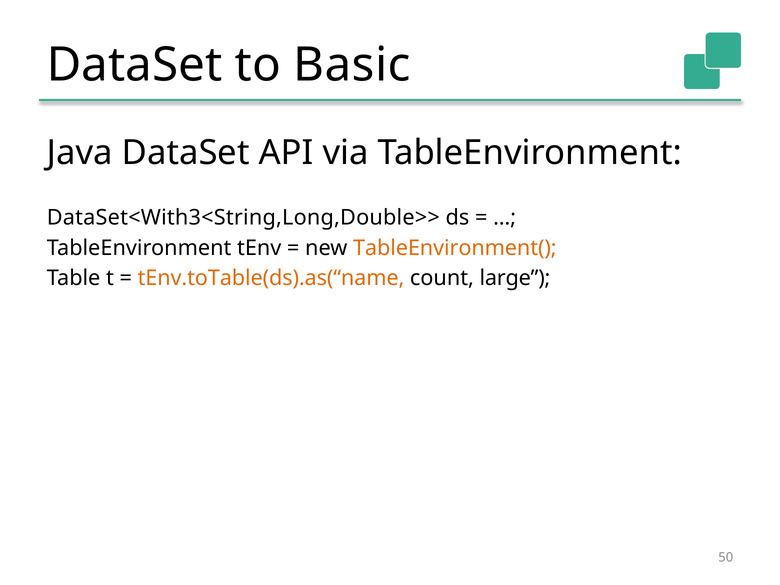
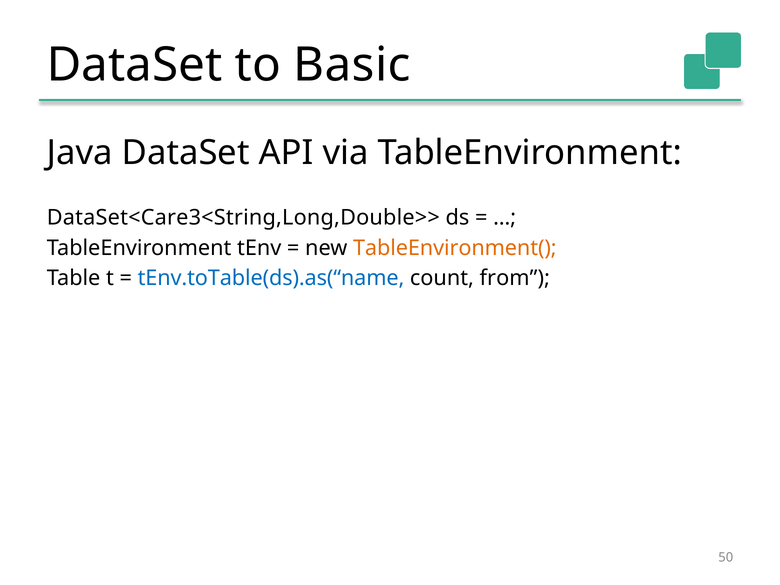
DataSet<With3<String,Long,Double>>: DataSet<With3<String,Long,Double>> -> DataSet<Care3<String,Long,Double>> (243, 217)
tEnv.toTable(ds).as(“name colour: orange -> blue (271, 278)
large: large -> from (515, 278)
